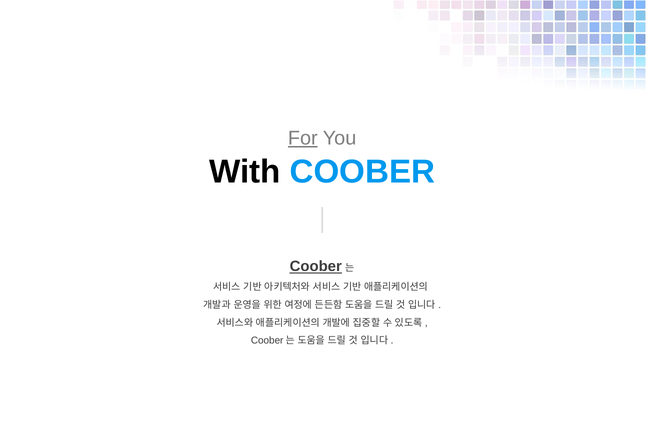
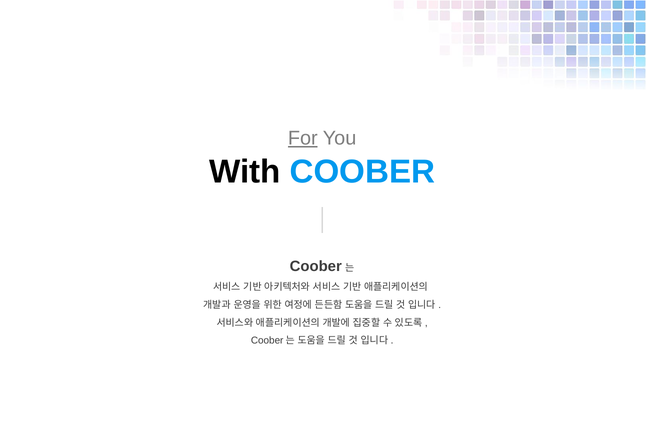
Coober underline: present -> none (316, 267)
